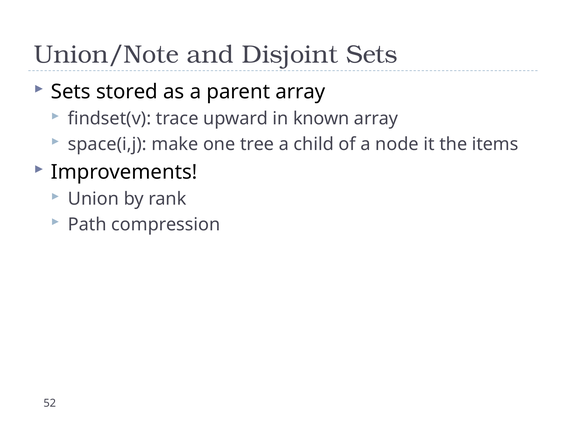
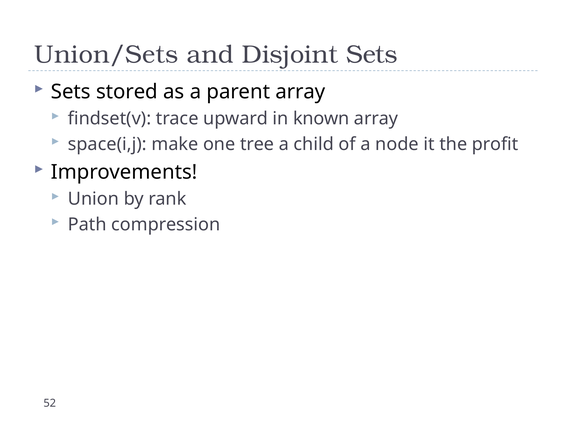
Union/Note: Union/Note -> Union/Sets (106, 55)
items: items -> profit (495, 144)
